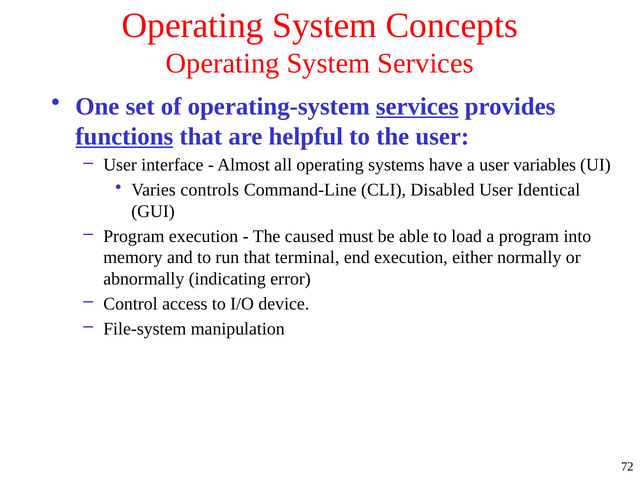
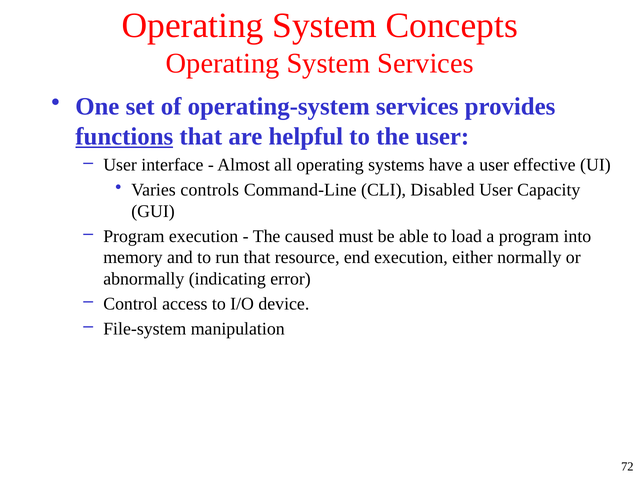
services underline: present -> none (417, 107)
variables: variables -> effective (544, 165)
Identical: Identical -> Capacity (549, 190)
terminal: terminal -> resource (307, 258)
